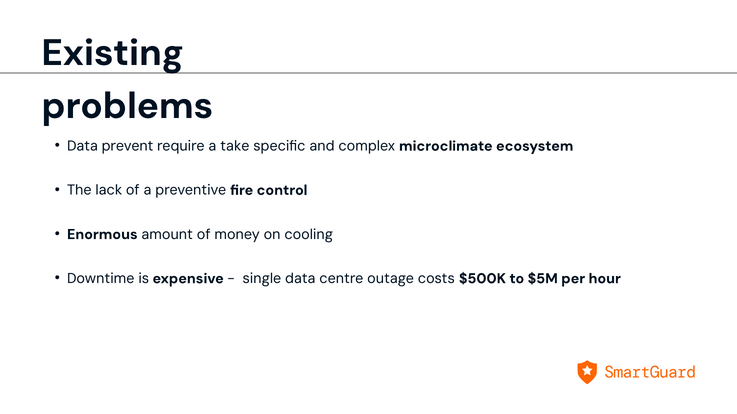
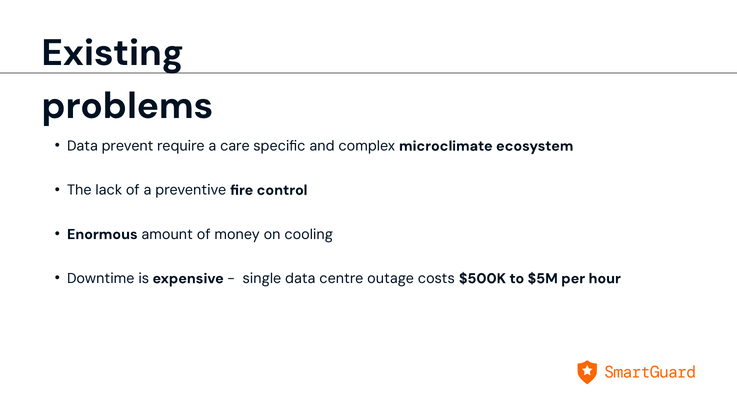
take: take -> care (235, 146)
